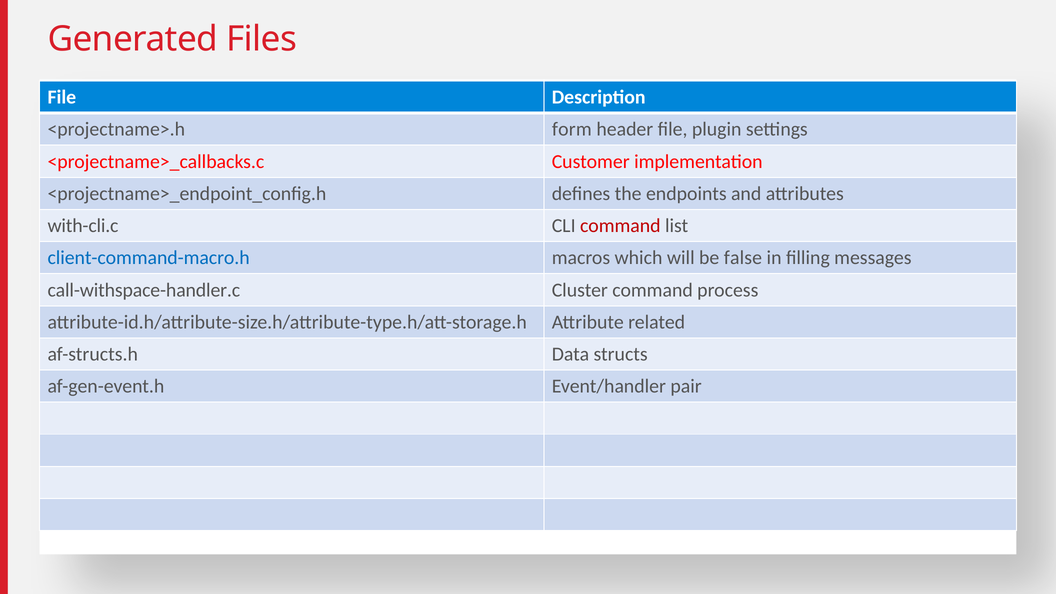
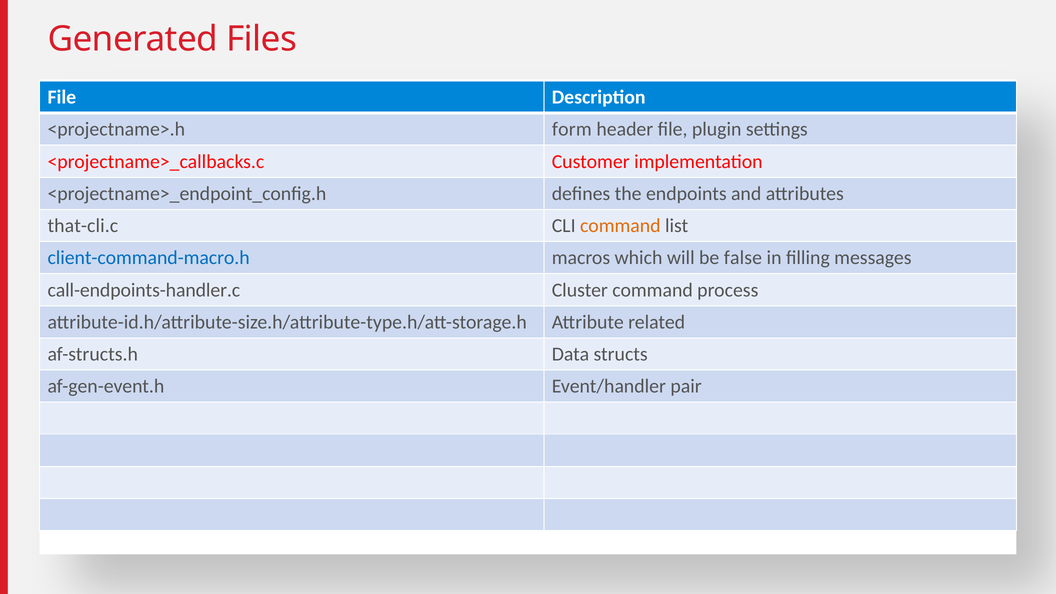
with-cli.c: with-cli.c -> that-cli.c (83, 226)
command colour: red -> orange (620, 226)
call-withspace-handler.c: call-withspace-handler.c -> call-endpoints-handler.c (144, 290)
